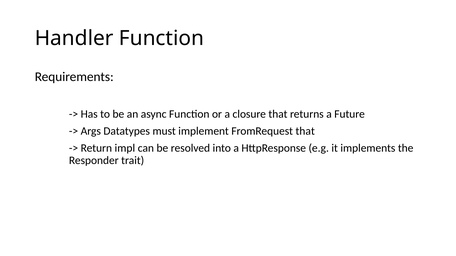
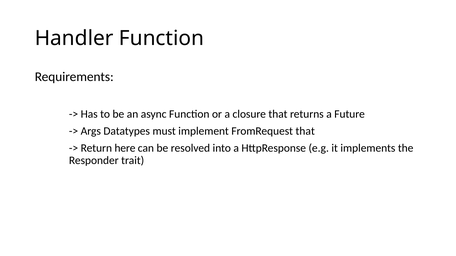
impl: impl -> here (125, 148)
